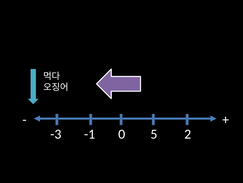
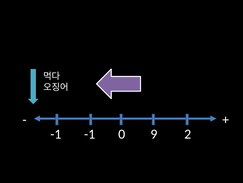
-3: -3 -> -1 (56, 134)
5: 5 -> 9 (154, 134)
